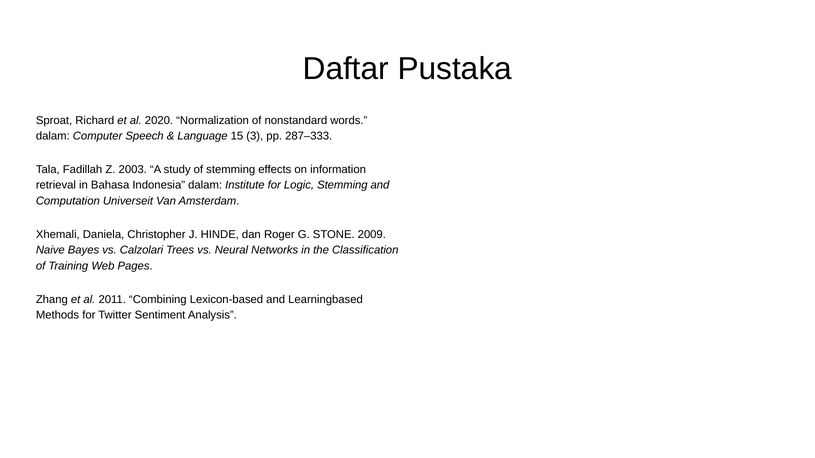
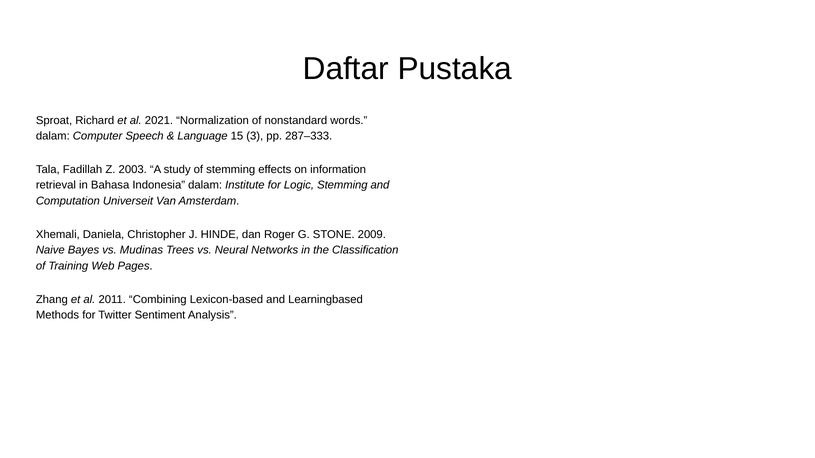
2020: 2020 -> 2021 (159, 120)
Calzolari: Calzolari -> Mudinas (141, 250)
